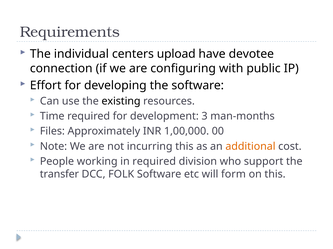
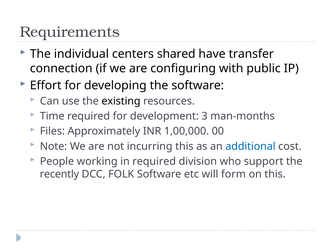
upload: upload -> shared (176, 54)
devotee: devotee -> transfer (251, 54)
additional colour: orange -> blue (250, 147)
transfer: transfer -> recently (59, 175)
